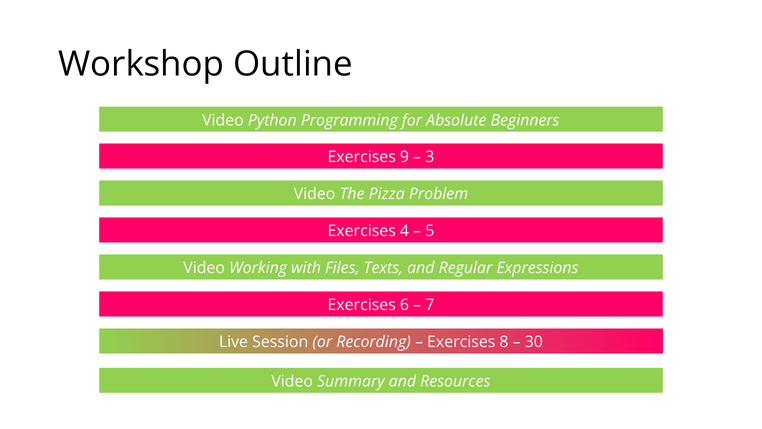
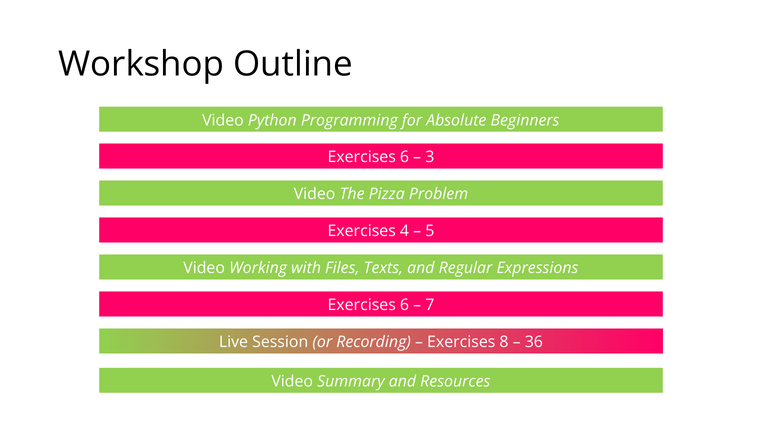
9: 9 -> 6 (404, 157)
30: 30 -> 36 (534, 342)
